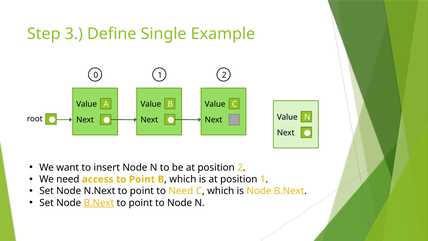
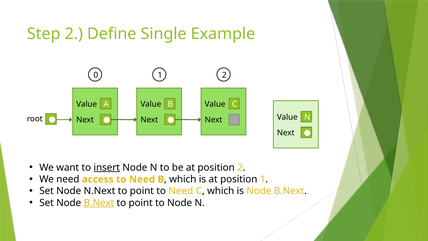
Step 3: 3 -> 2 (74, 34)
insert underline: none -> present (107, 167)
access to Point: Point -> Need (142, 179)
